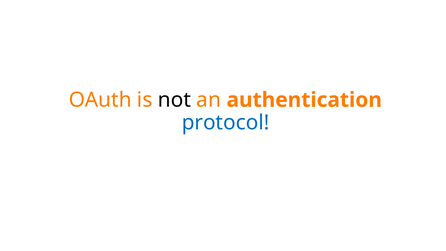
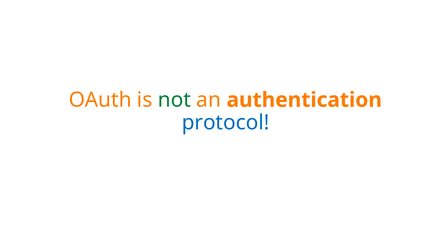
not colour: black -> green (174, 100)
